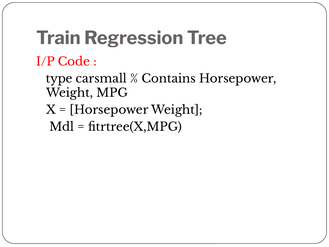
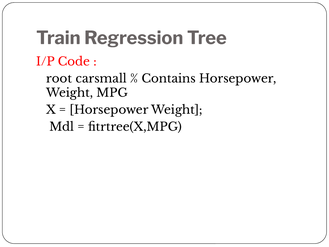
type: type -> root (59, 79)
